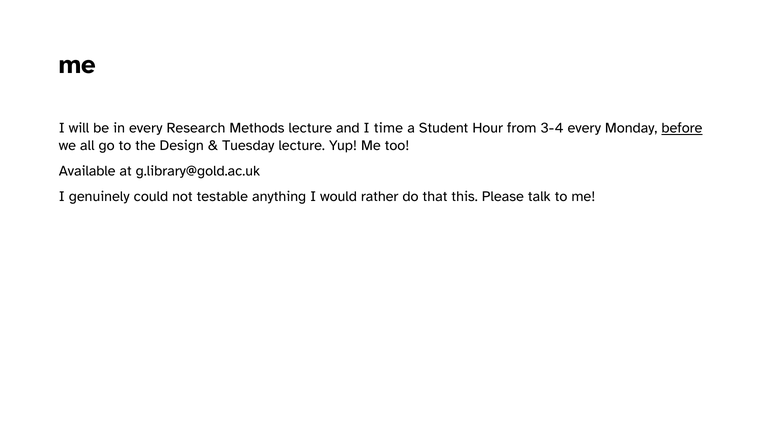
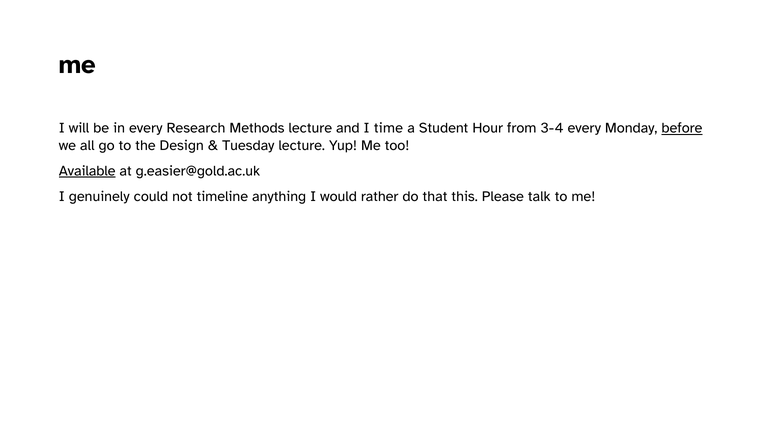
Available underline: none -> present (87, 171)
g.library@gold.ac.uk: g.library@gold.ac.uk -> g.easier@gold.ac.uk (198, 171)
testable: testable -> timeline (222, 196)
